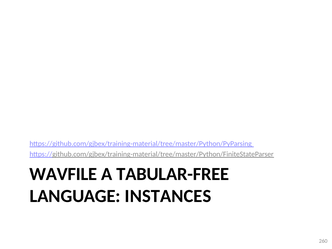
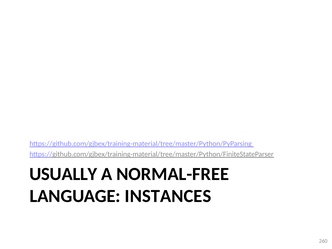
WAVFILE: WAVFILE -> USUALLY (63, 174)
TABULAR-FREE: TABULAR-FREE -> NORMAL-FREE (173, 174)
